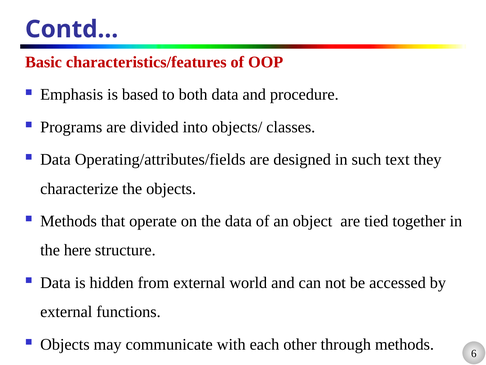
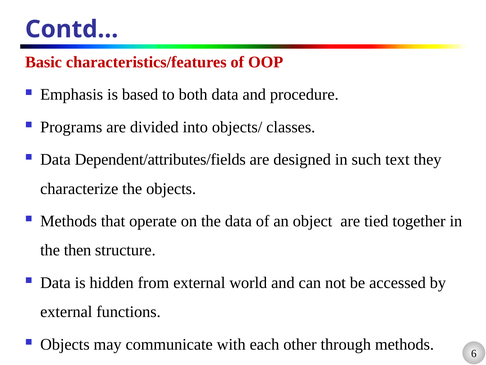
Operating/attributes/fields: Operating/attributes/fields -> Dependent/attributes/fields (160, 159)
here: here -> then (78, 250)
